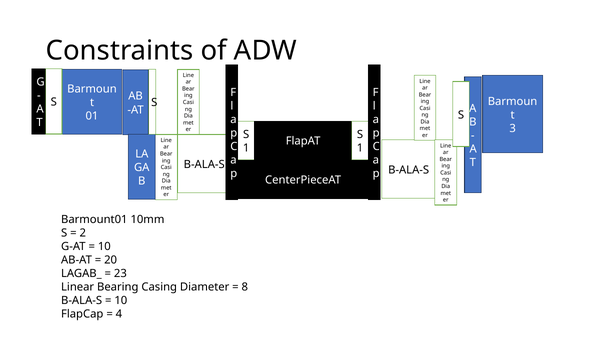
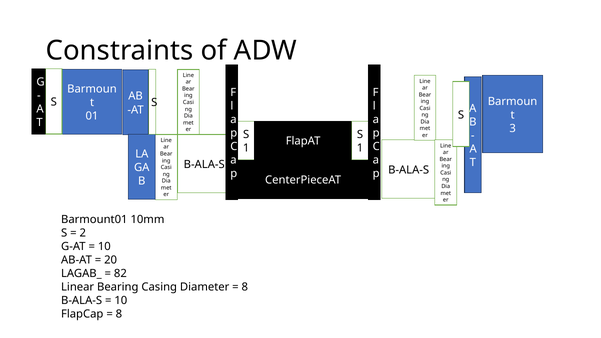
23: 23 -> 82 (120, 274)
4: 4 -> 8 (119, 314)
